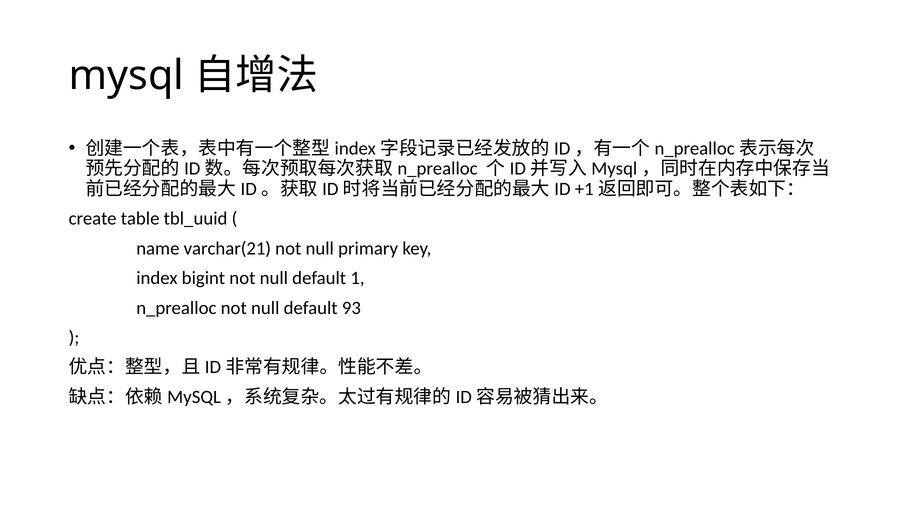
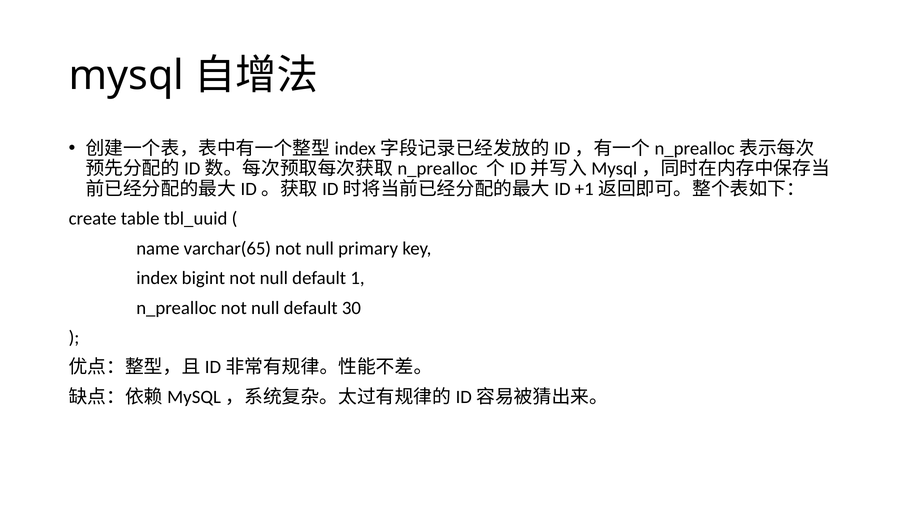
varchar(21: varchar(21 -> varchar(65 (227, 248)
93: 93 -> 30 (351, 308)
